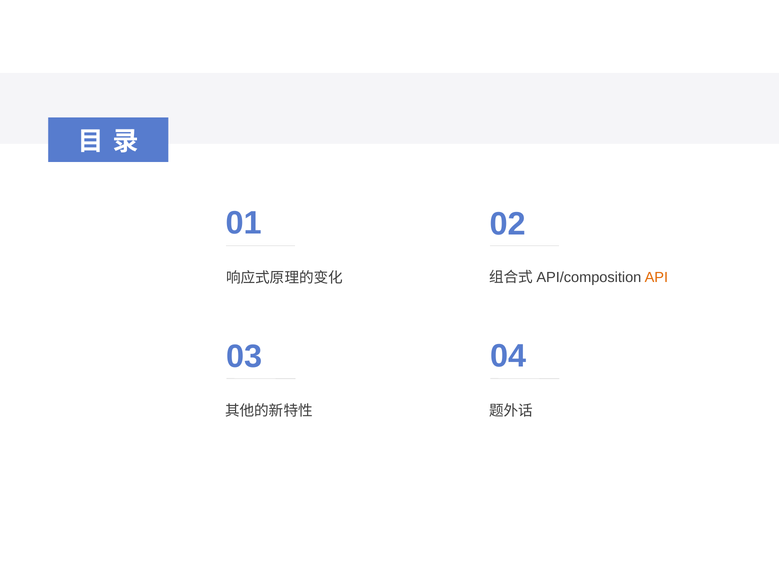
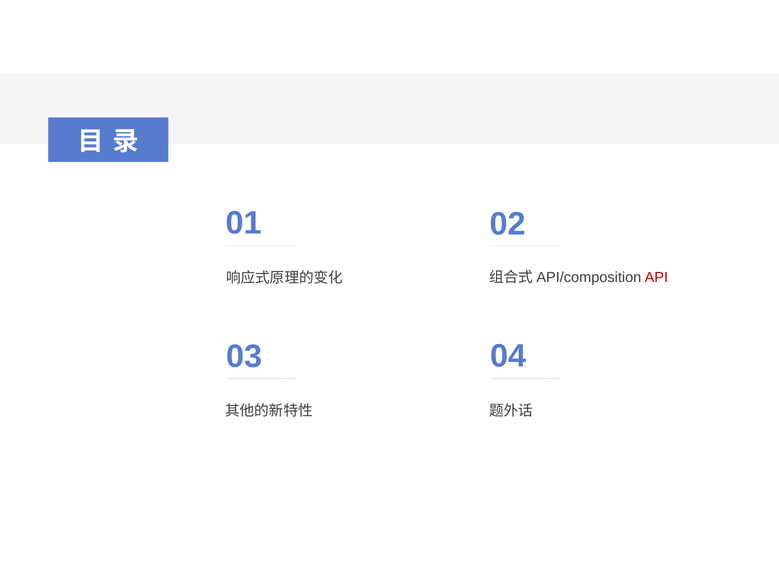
API colour: orange -> red (656, 278)
